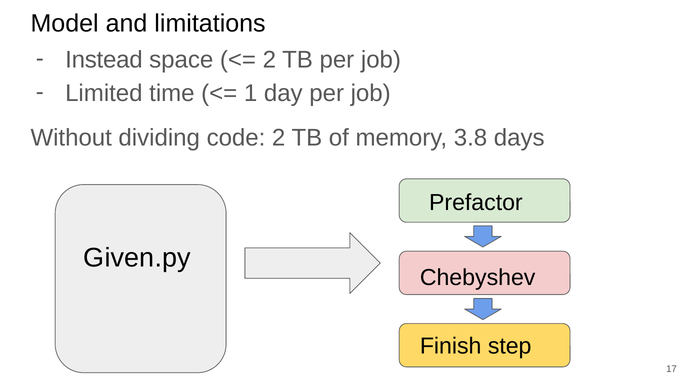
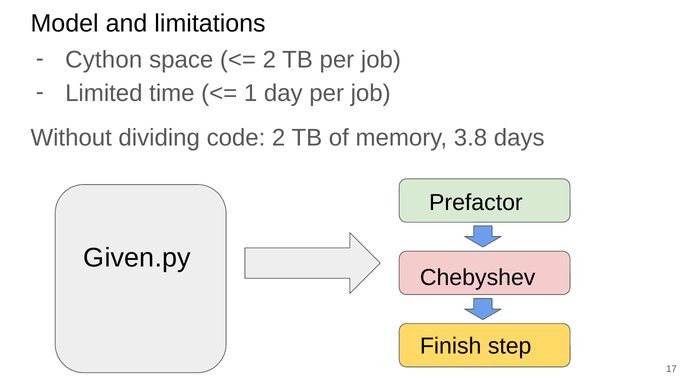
Instead: Instead -> Cython (104, 60)
